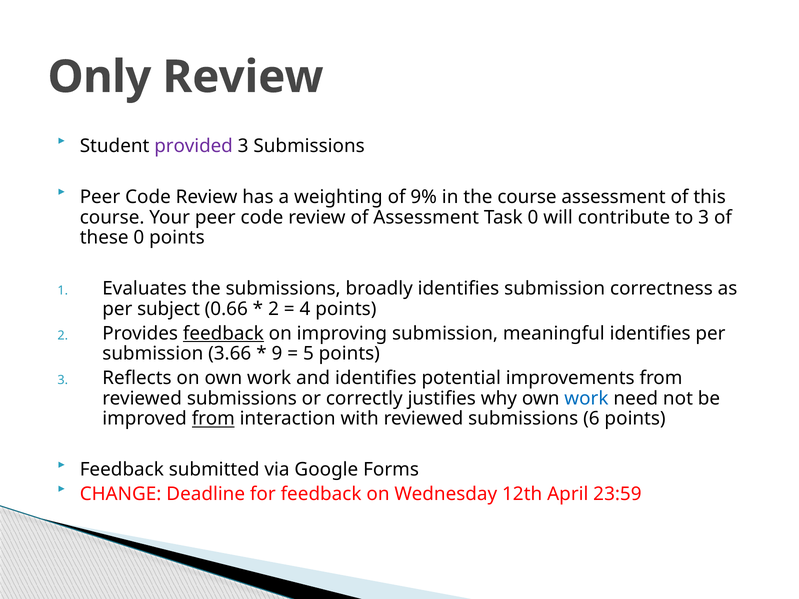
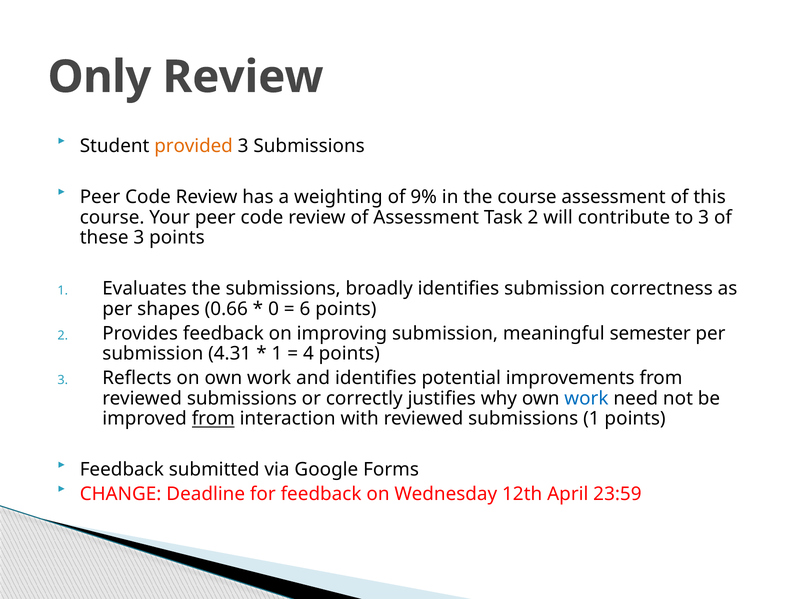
provided colour: purple -> orange (194, 146)
Task 0: 0 -> 2 (533, 217)
these 0: 0 -> 3 (139, 238)
subject: subject -> shapes (169, 309)
2: 2 -> 0 (274, 309)
4: 4 -> 6 (305, 309)
feedback underline: present -> none (223, 333)
meaningful identifies: identifies -> semester (650, 333)
3.66: 3.66 -> 4.31 (230, 354)
9: 9 -> 1 (277, 354)
5: 5 -> 4 (308, 354)
submissions 6: 6 -> 1 (591, 419)
